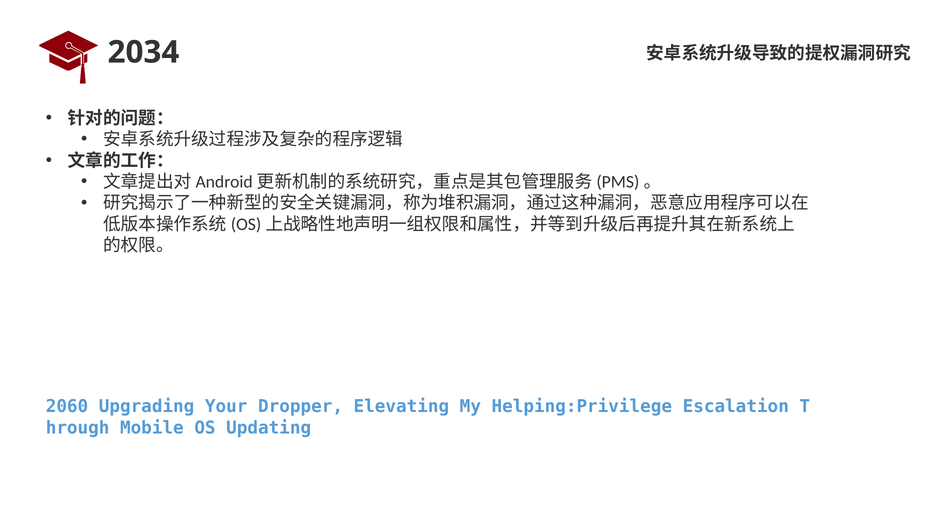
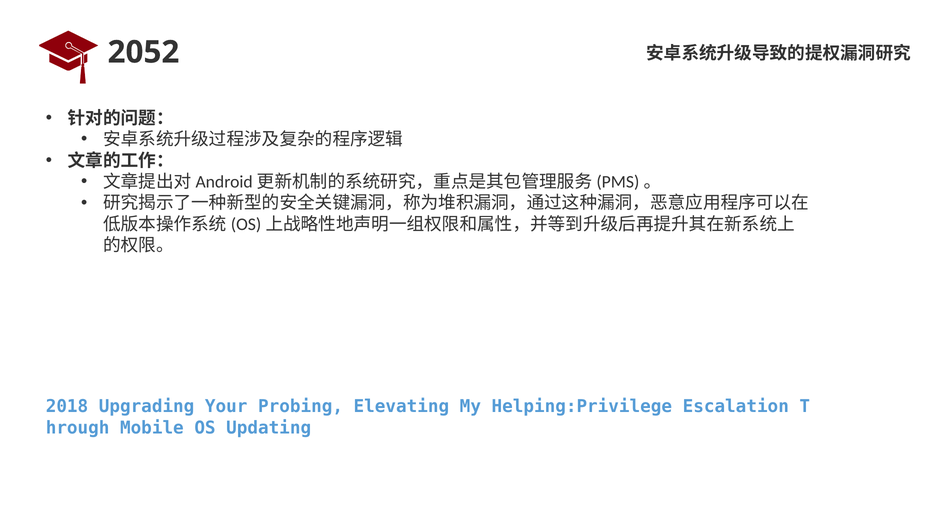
2034: 2034 -> 2052 (143, 52)
2060: 2060 -> 2018 (67, 406)
Dropper: Dropper -> Probing (301, 406)
